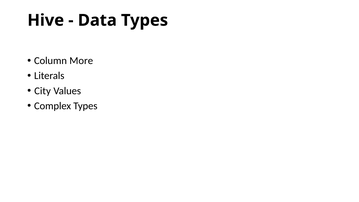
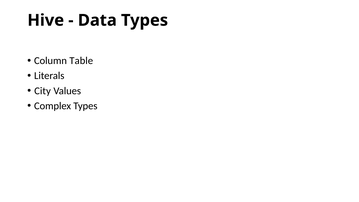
More: More -> Table (81, 61)
